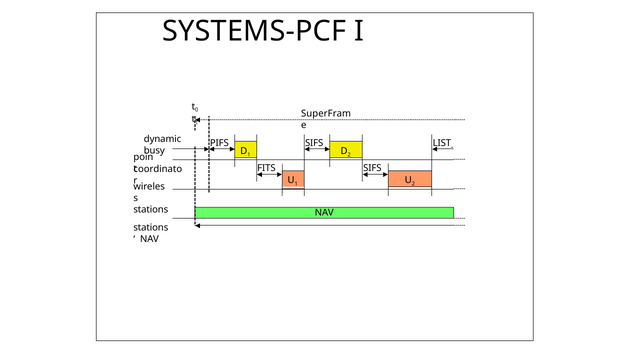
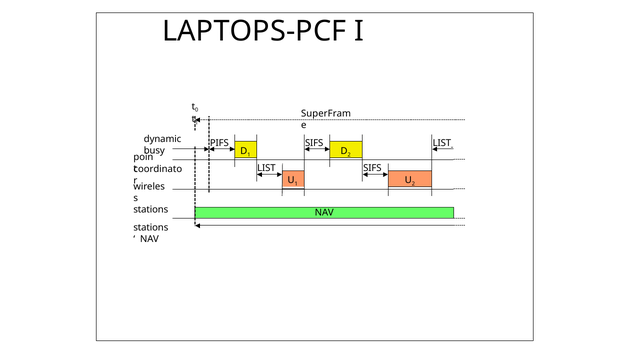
SYSTEMS-PCF: SYSTEMS-PCF -> LAPTOPS-PCF (254, 31)
FITS: FITS -> LIST (266, 168)
